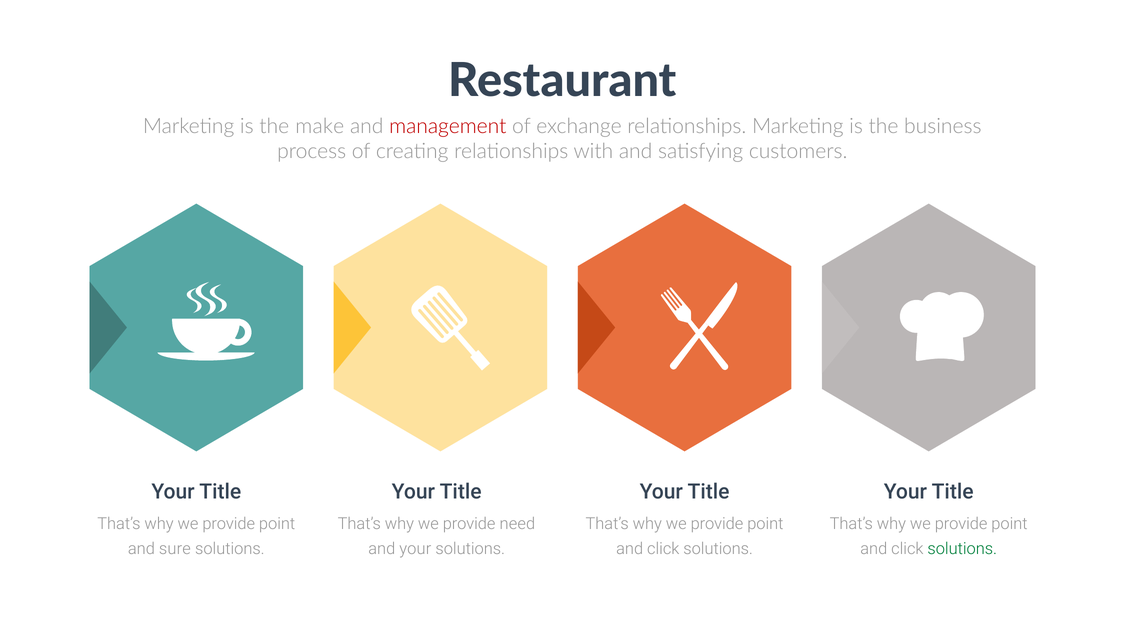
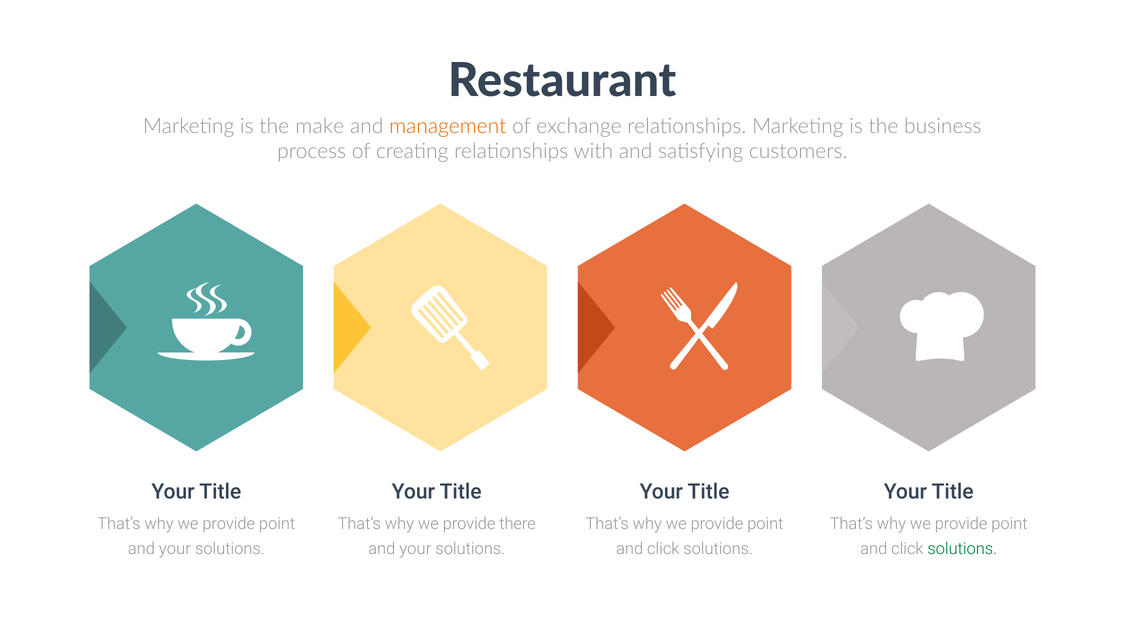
management colour: red -> orange (448, 126)
need: need -> there (518, 524)
sure: sure -> your (175, 549)
